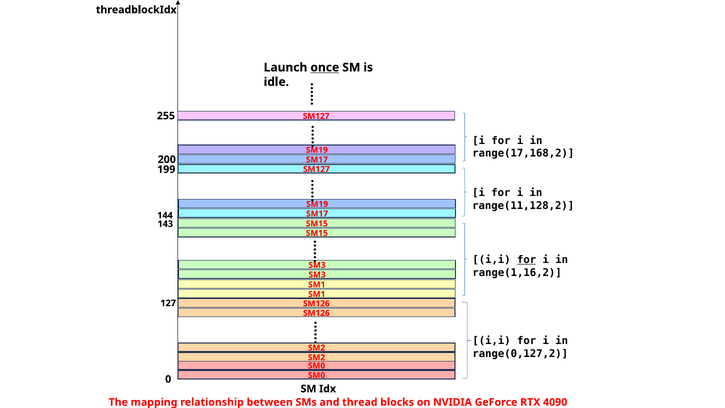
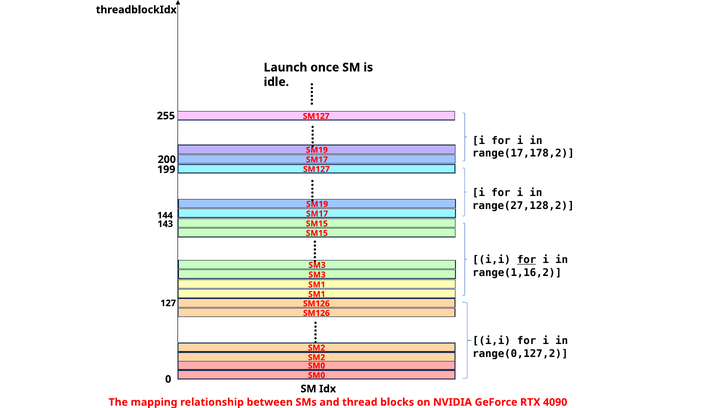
once underline: present -> none (325, 67)
range(17,168,2: range(17,168,2 -> range(17,178,2 (523, 153)
range(11,128,2: range(11,128,2 -> range(27,128,2 (523, 206)
